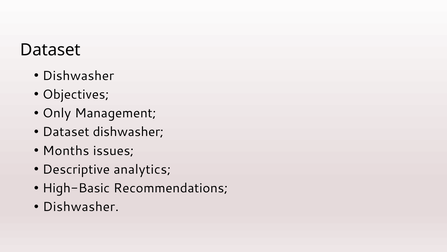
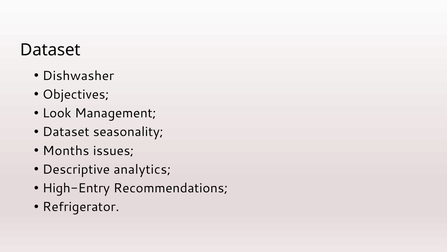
Only: Only -> Look (57, 113)
Dataset dishwasher: dishwasher -> seasonality (128, 132)
High-Basic: High-Basic -> High-Entry (76, 188)
Dishwasher: Dishwasher -> Refrigerator (81, 207)
